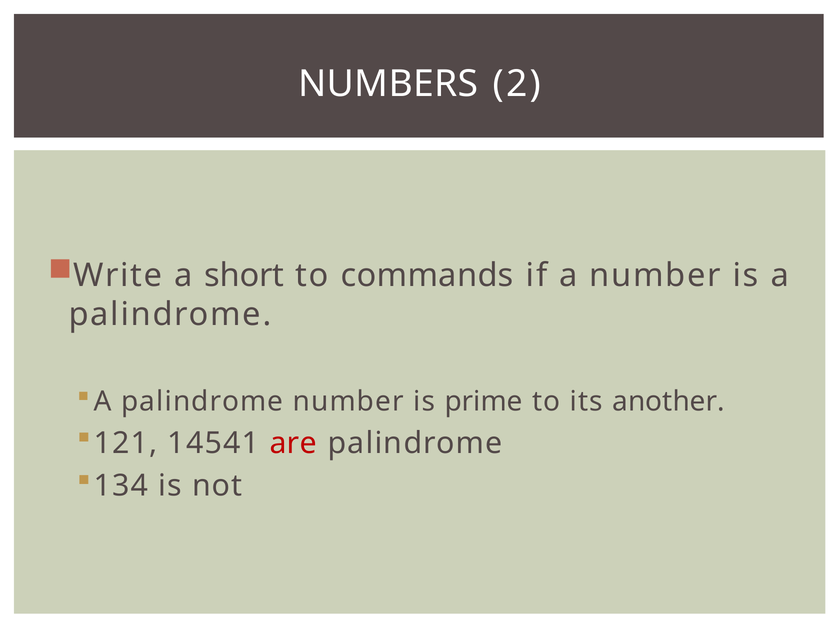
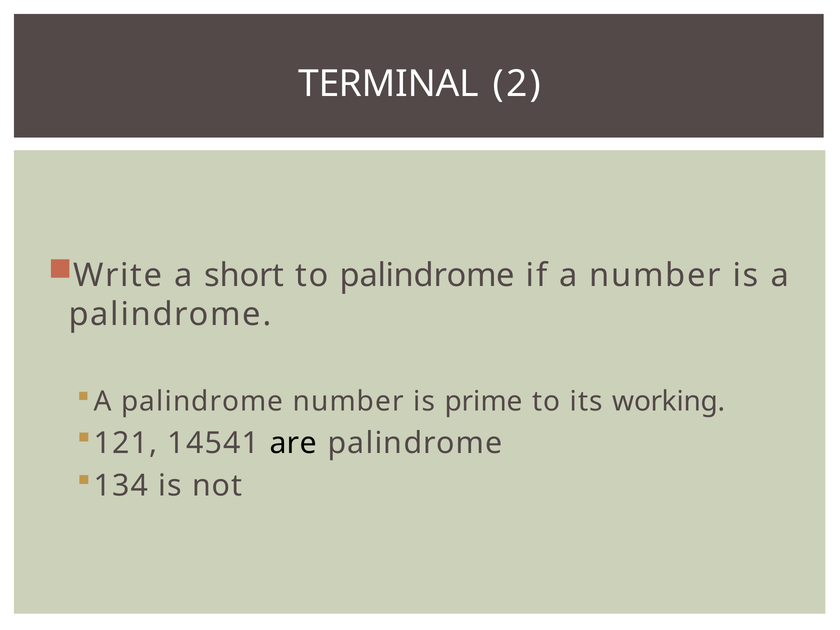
NUMBERS: NUMBERS -> TERMINAL (388, 84)
to commands: commands -> palindrome (427, 275)
another: another -> working (669, 402)
are colour: red -> black (293, 443)
